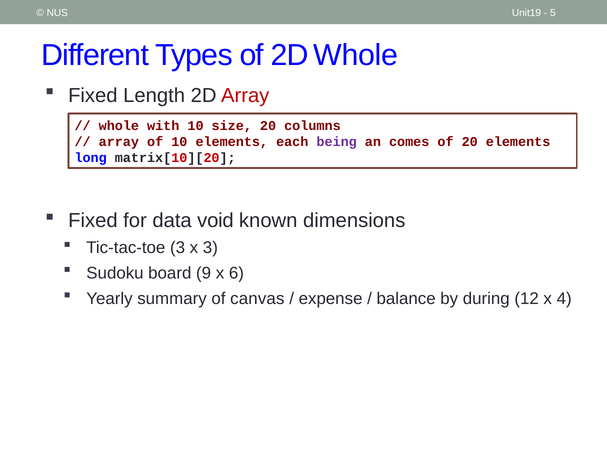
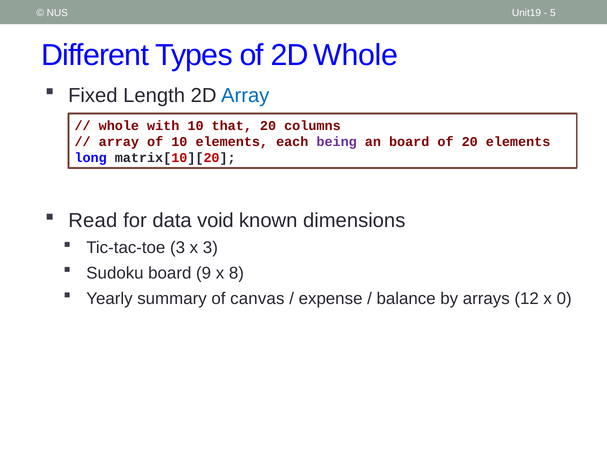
Array colour: red -> blue (245, 95)
size: size -> that (232, 126)
an comes: comes -> board (409, 142)
Fixed: Fixed -> Read (93, 221)
6: 6 -> 8 (236, 273)
during: during -> arrays (486, 299)
4: 4 -> 0 (564, 299)
